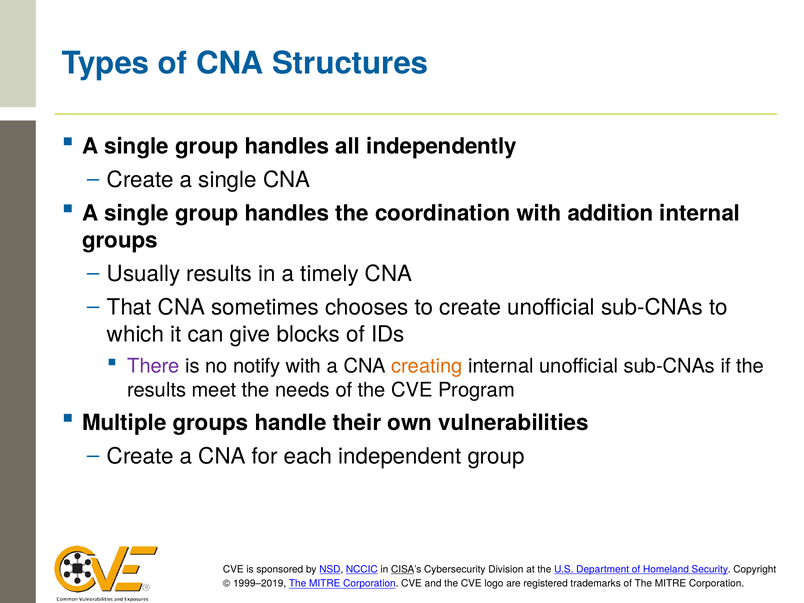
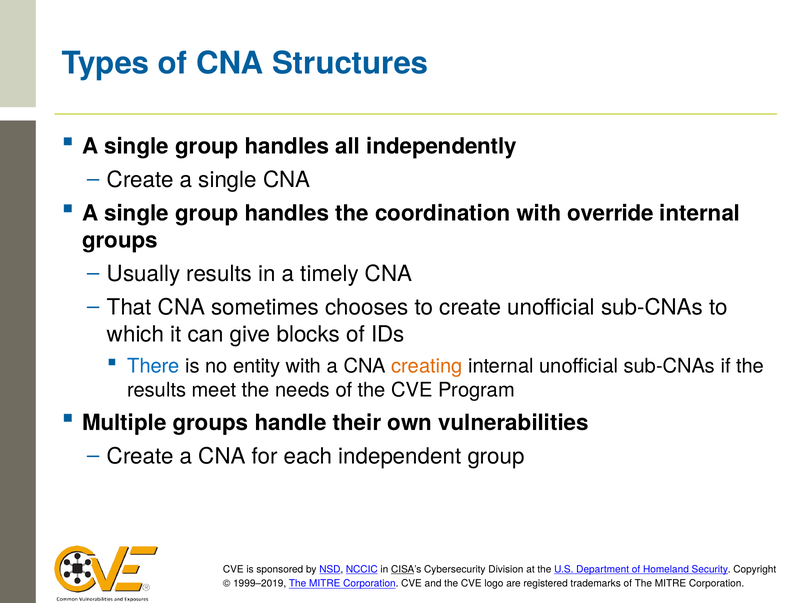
addition: addition -> override (611, 213)
There colour: purple -> blue (153, 366)
notify: notify -> entity (257, 366)
